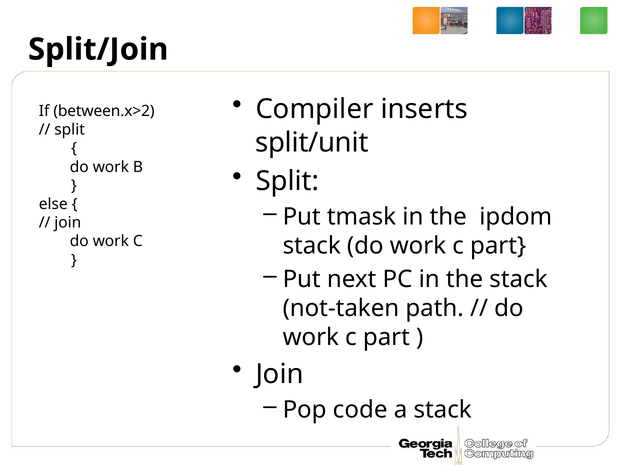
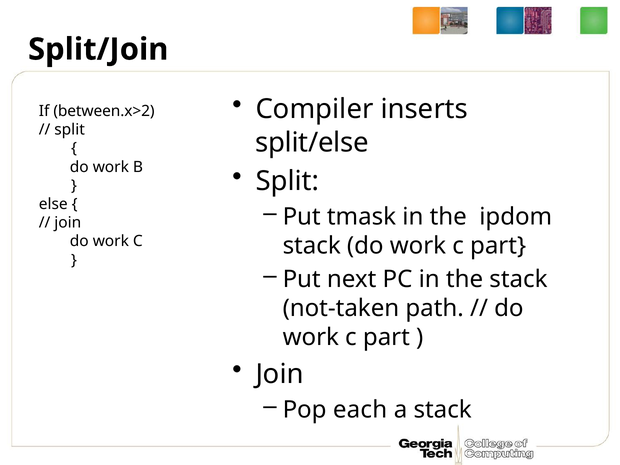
split/unit: split/unit -> split/else (312, 142)
code: code -> each (360, 410)
